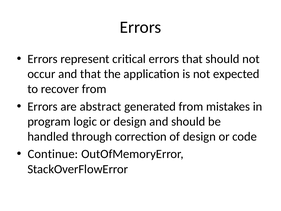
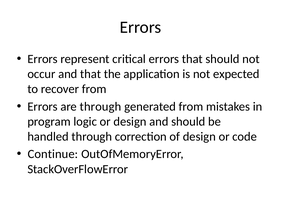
are abstract: abstract -> through (100, 106)
